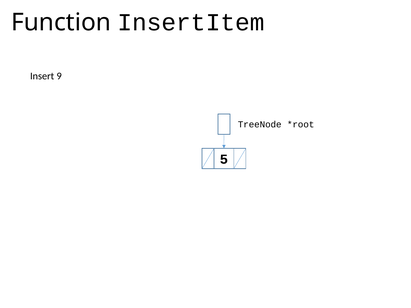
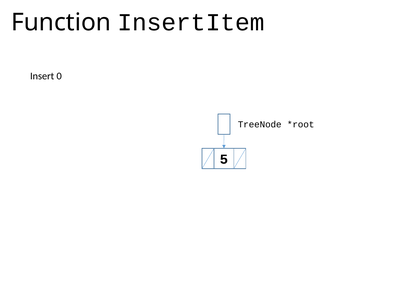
9: 9 -> 0 (59, 76)
